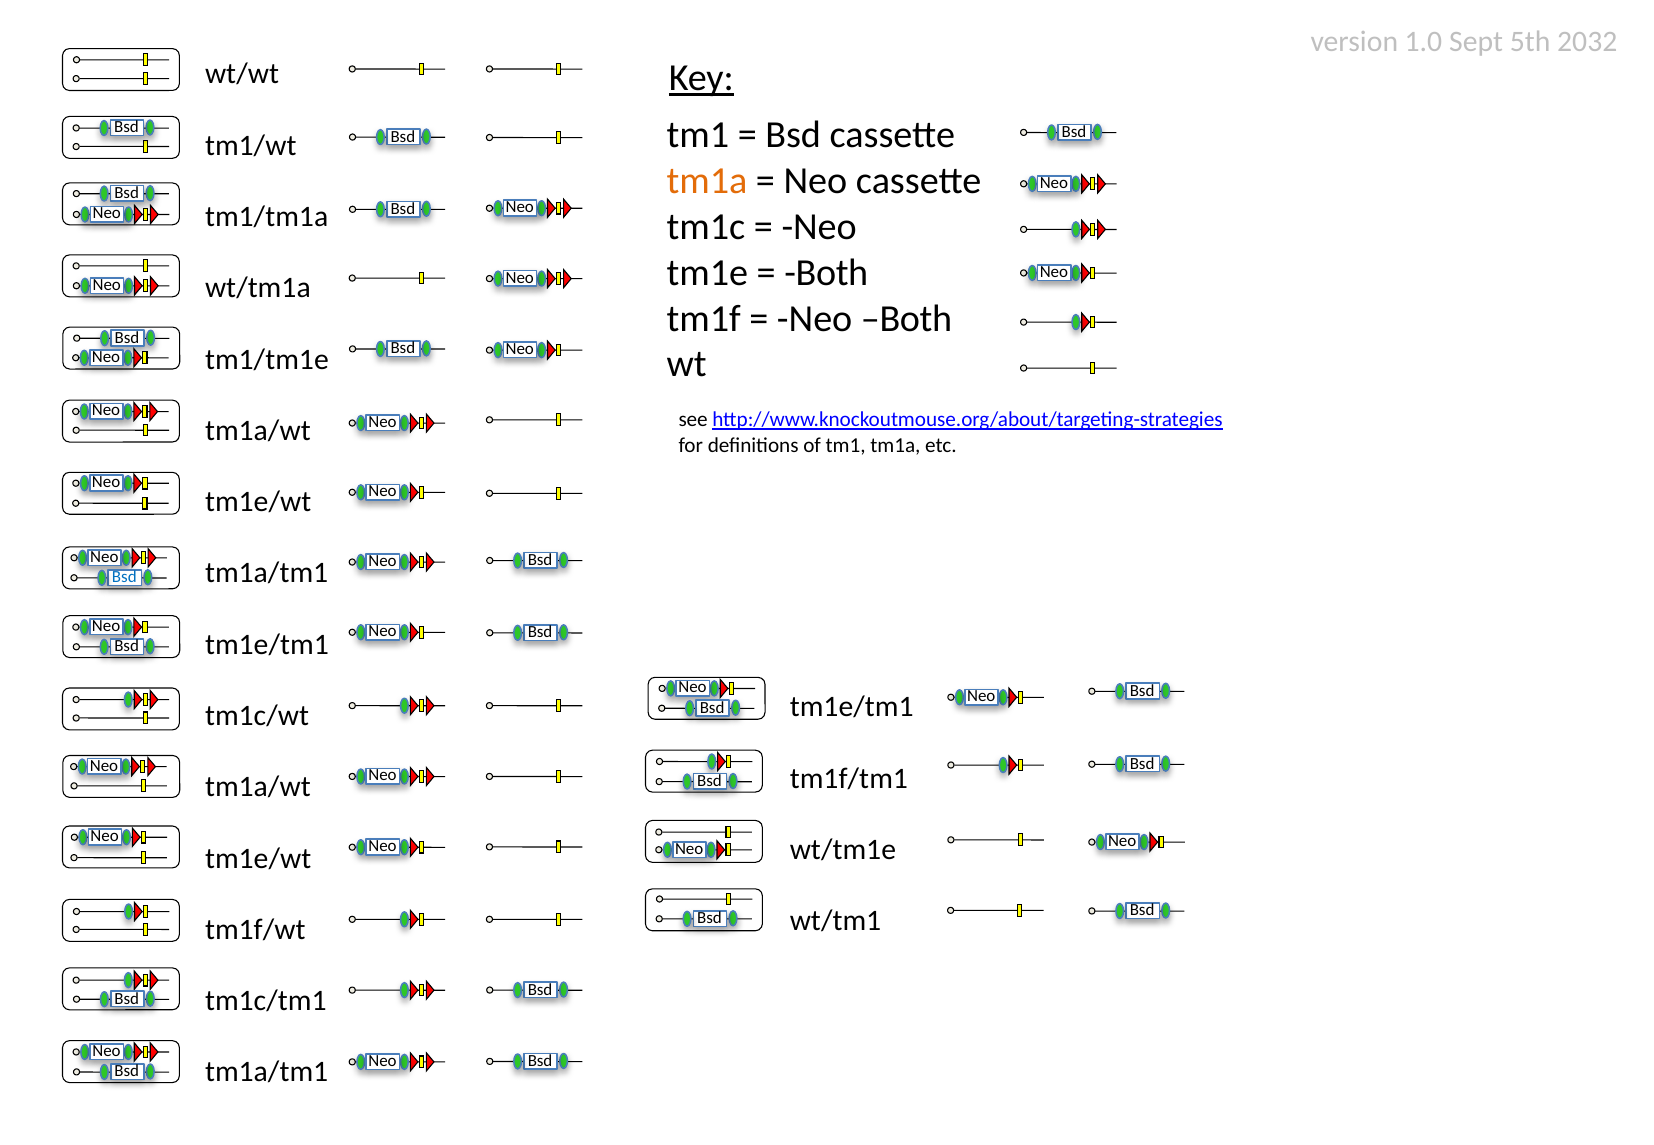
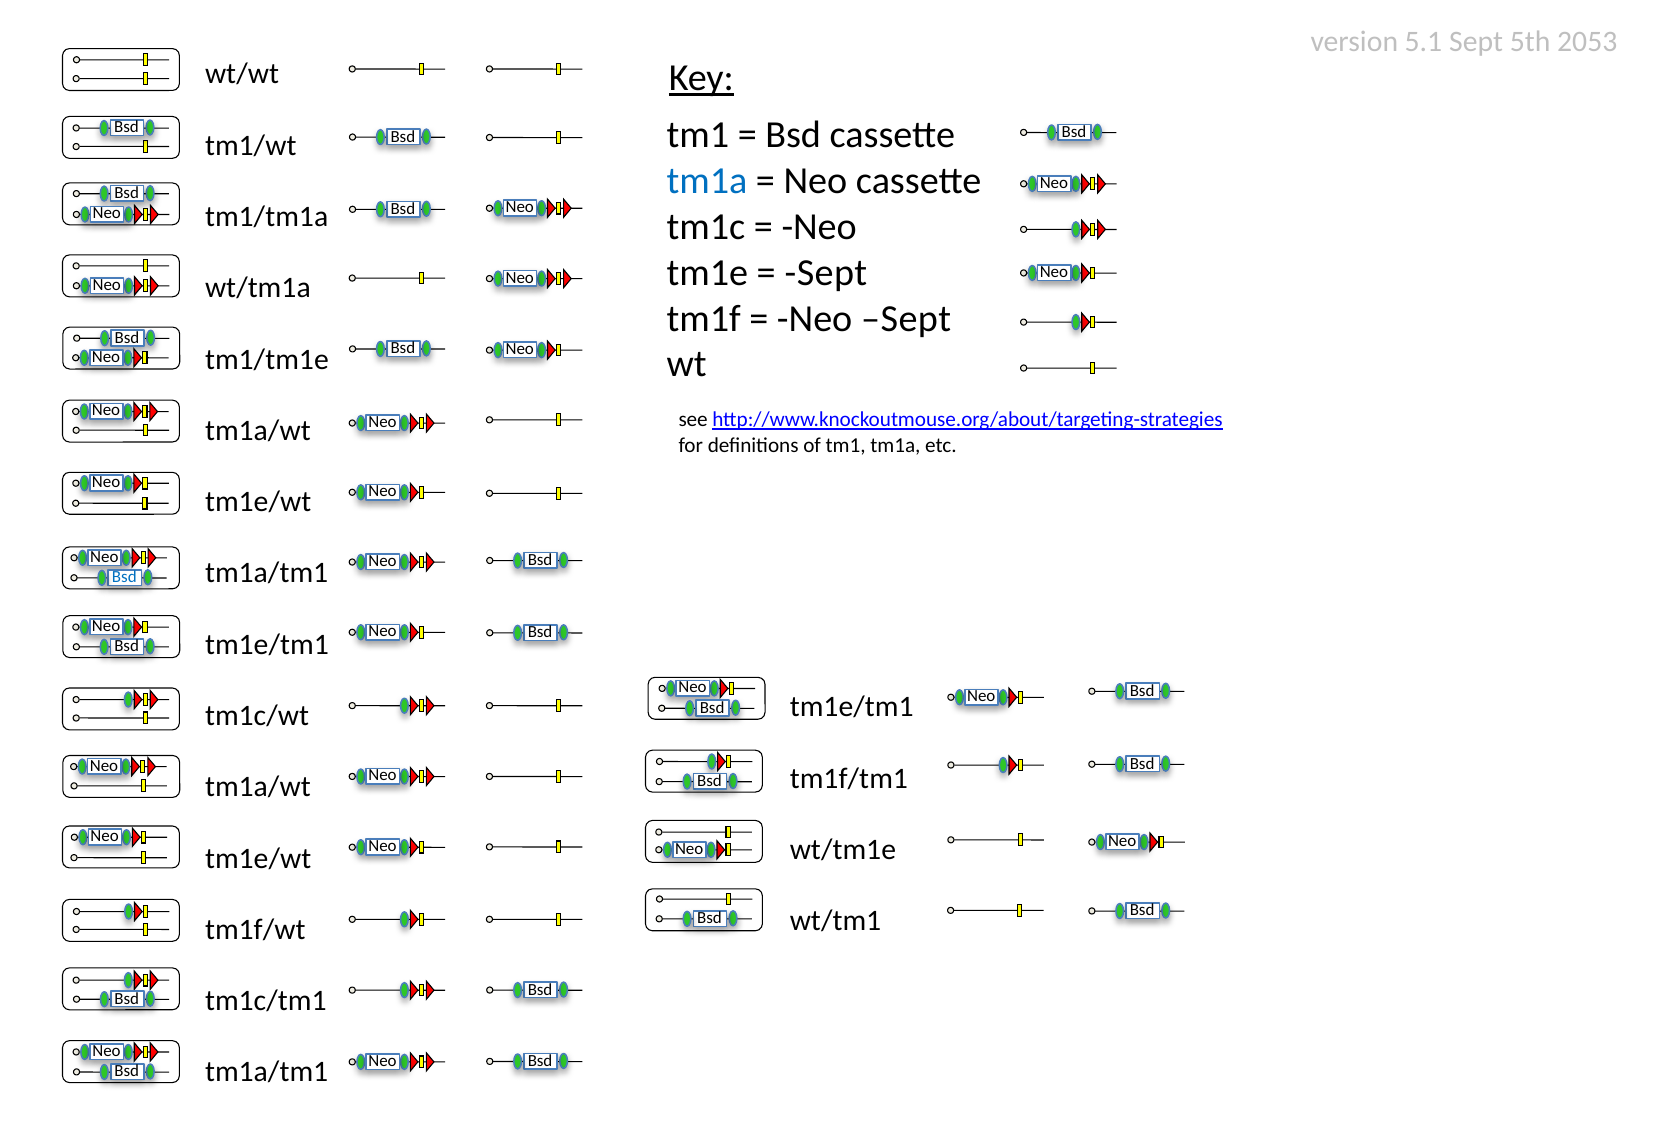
1.0: 1.0 -> 5.1 (1423, 41)
2032: 2032 -> 2053 (1587, 41)
tm1a colour: orange -> blue (707, 181)
Both: Both -> Sept (826, 273)
Neo Both: Both -> Sept (906, 319)
